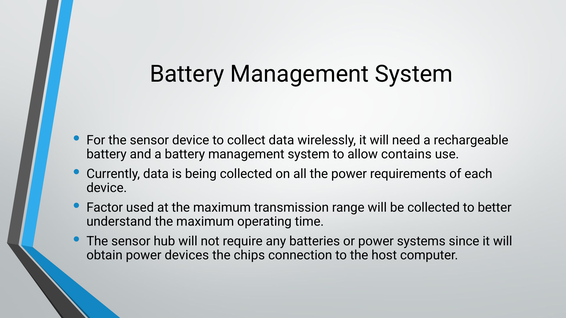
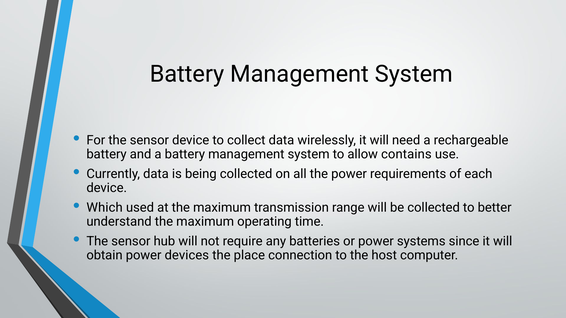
Factor: Factor -> Which (105, 208)
chips: chips -> place (249, 256)
